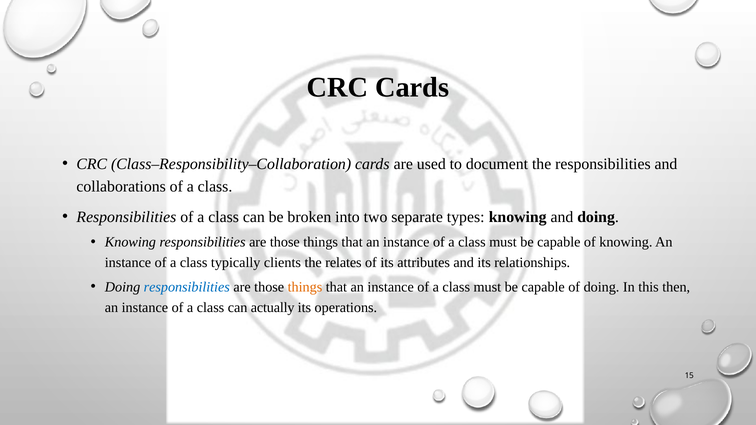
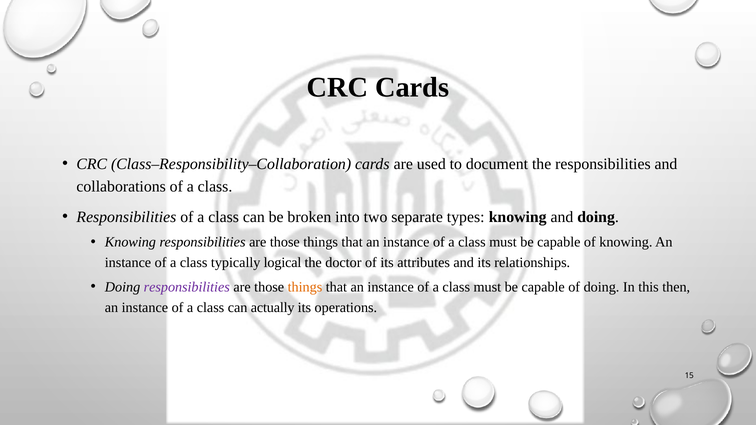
clients: clients -> logical (283, 263)
relates: relates -> doctor (343, 263)
responsibilities colour: blue -> purple (187, 287)
